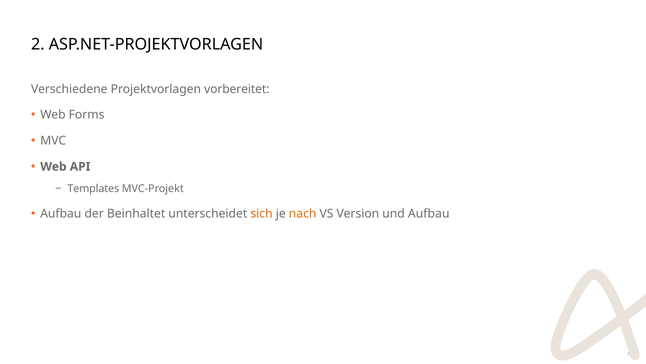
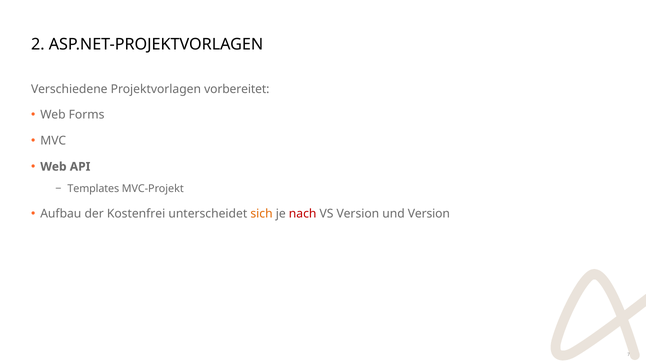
Beinhaltet: Beinhaltet -> Kostenfrei (136, 214)
nach colour: orange -> red (303, 214)
und Aufbau: Aufbau -> Version (429, 214)
